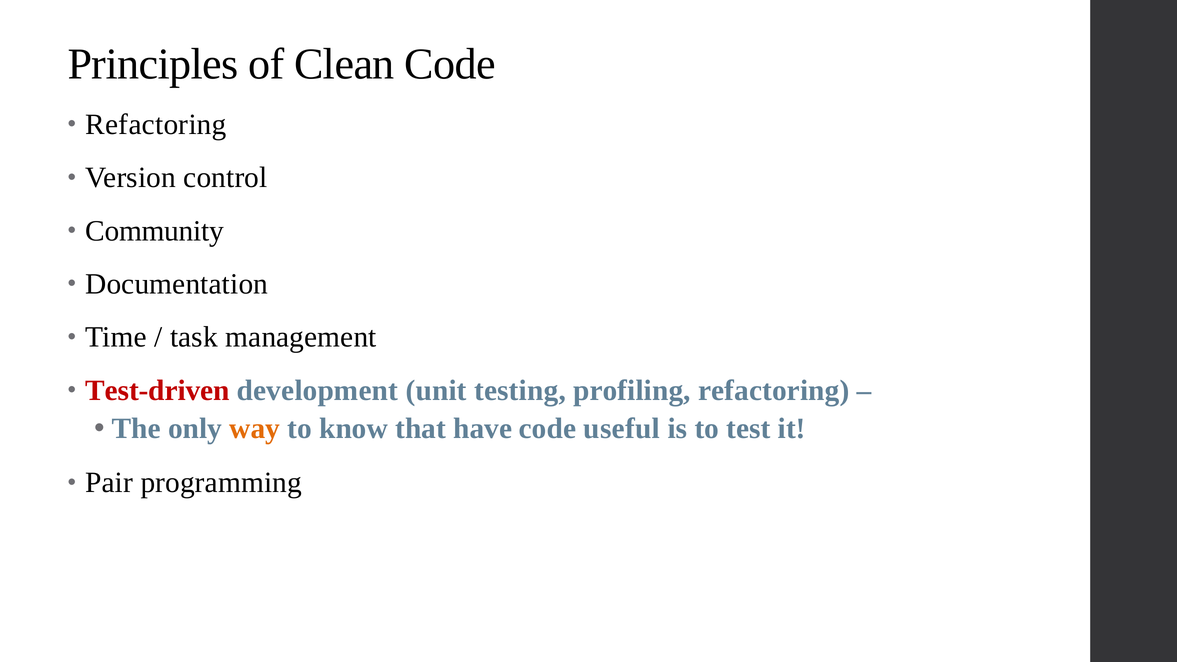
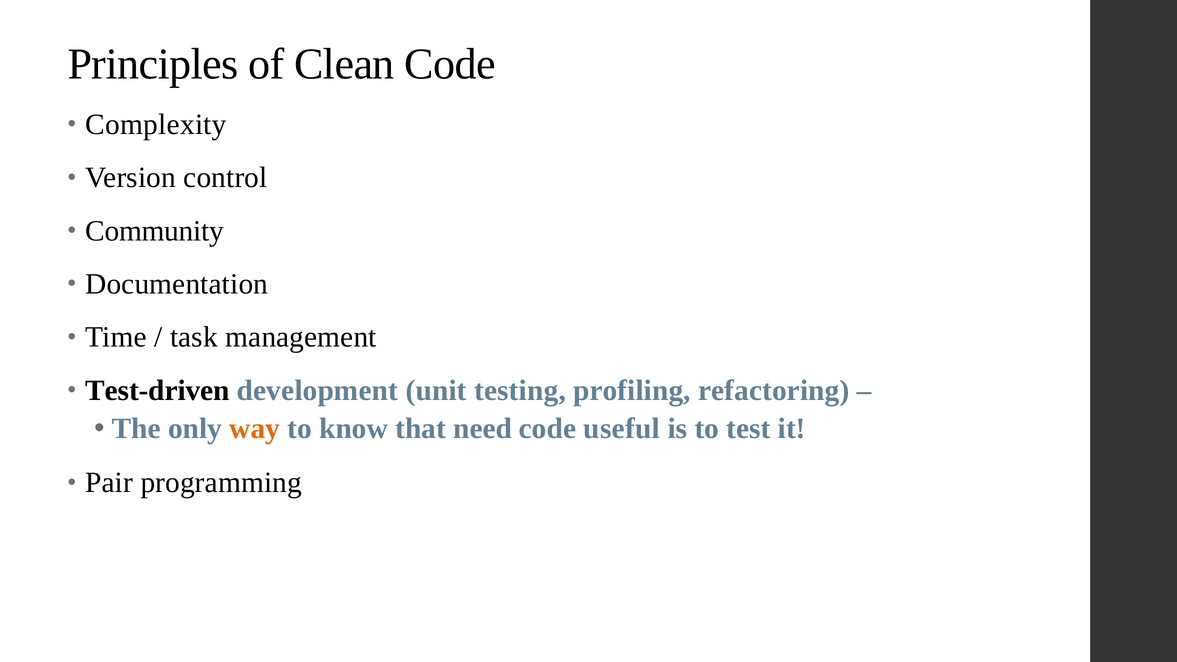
Refactoring: Refactoring -> Complexity (156, 125)
Test-driven colour: red -> black (157, 390)
have: have -> need (483, 429)
